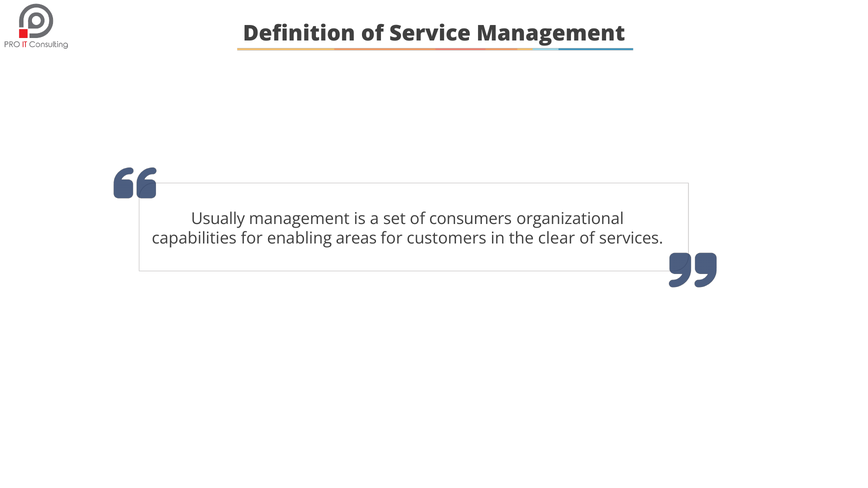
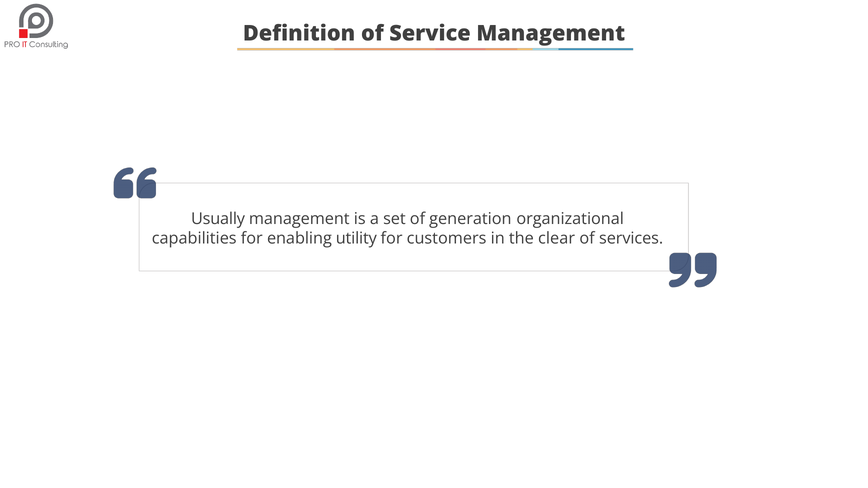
consumers: consumers -> generation (470, 219)
areas: areas -> utility (356, 239)
